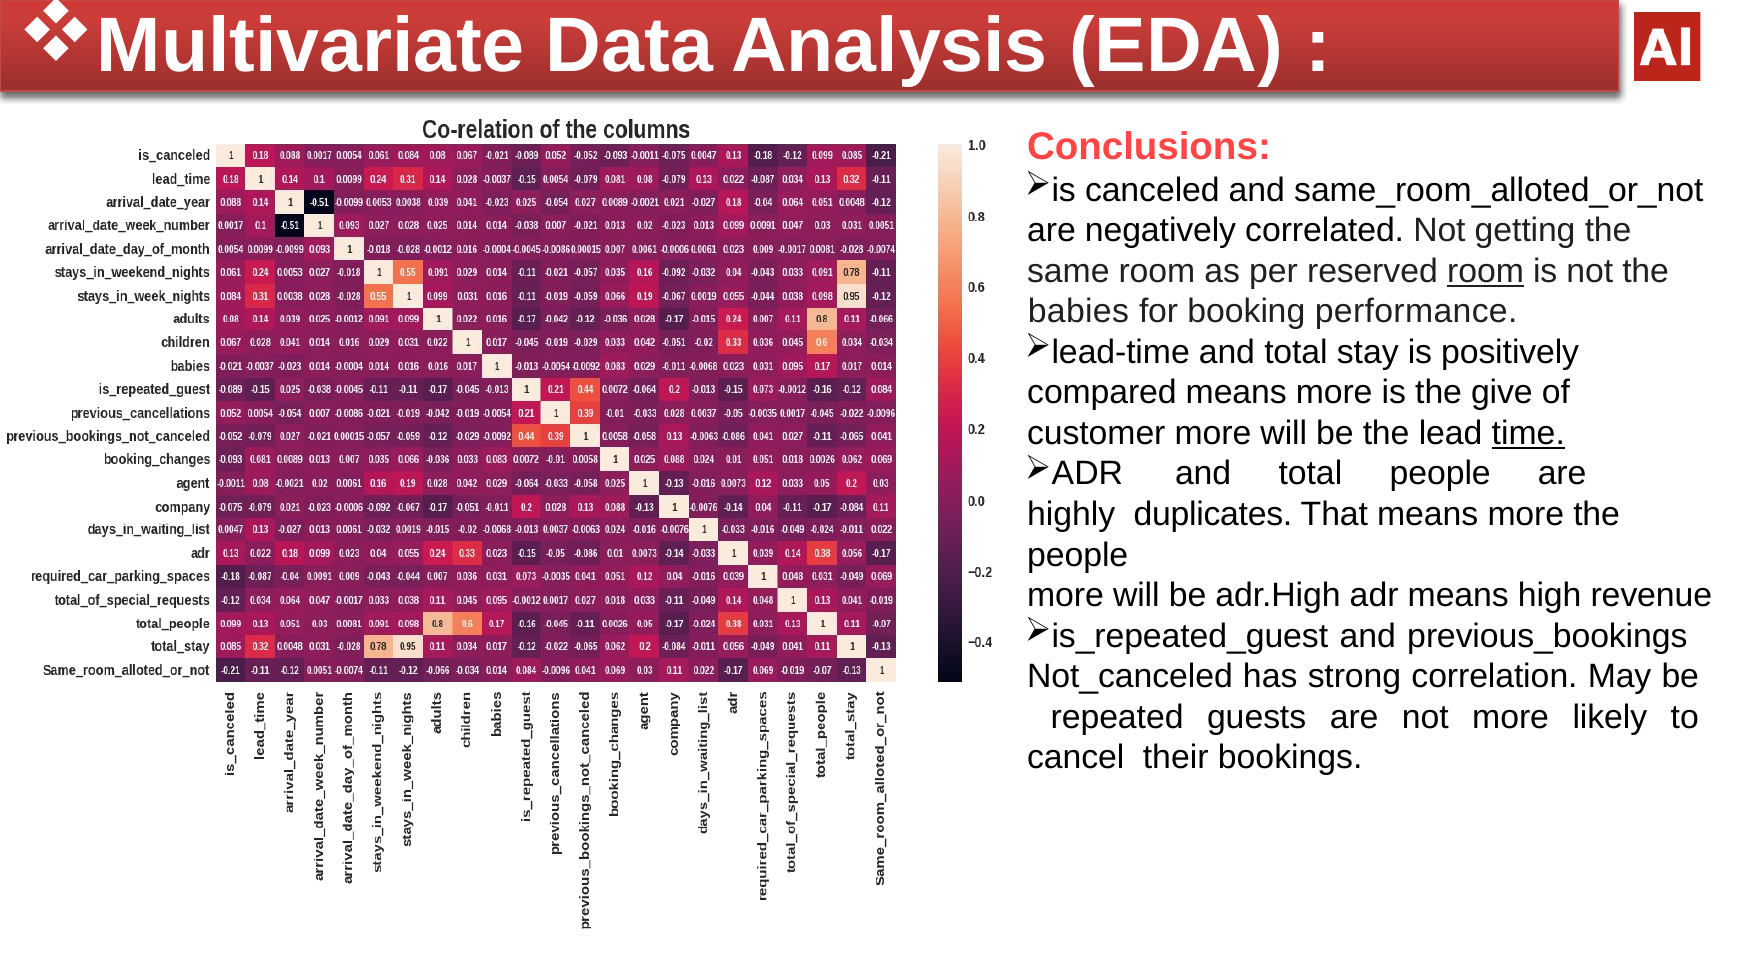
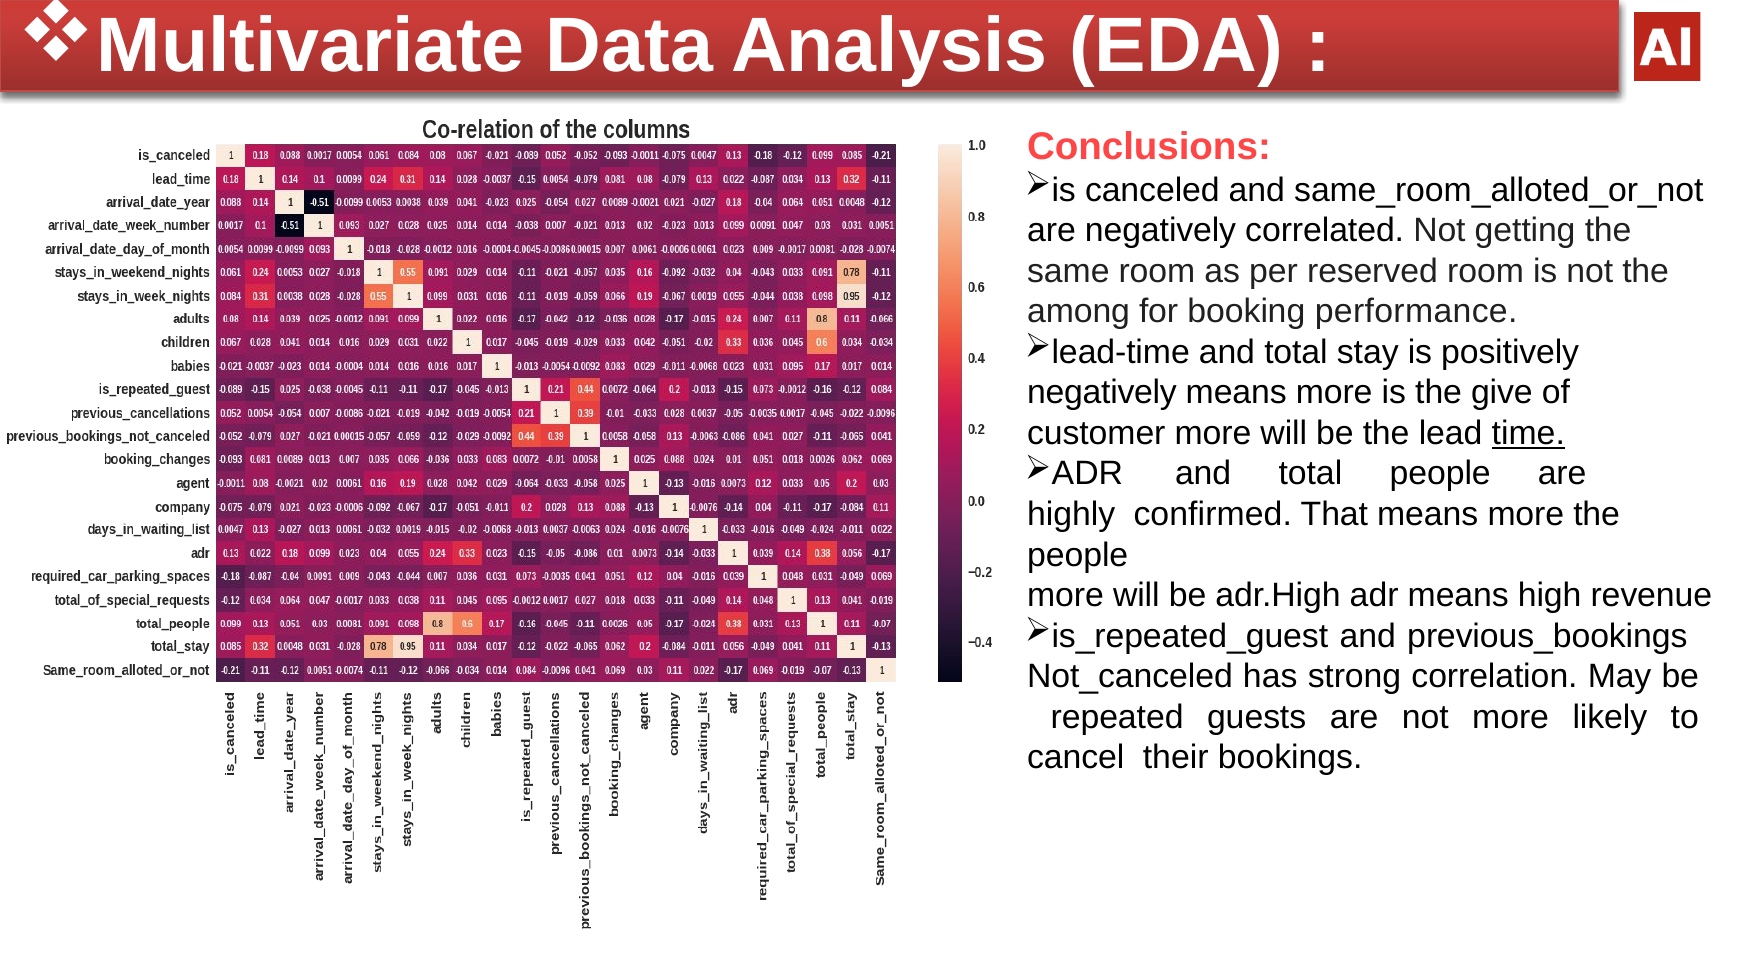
room underline: present -> none (1486, 271)
babies: babies -> among (1079, 312)
compared: compared -> negatively (1102, 393)
duplicates: duplicates -> confirmed (1213, 514)
